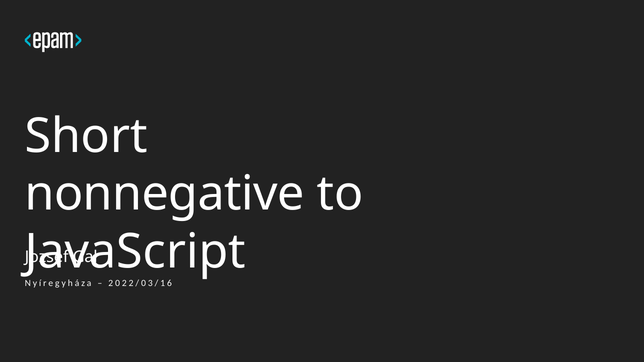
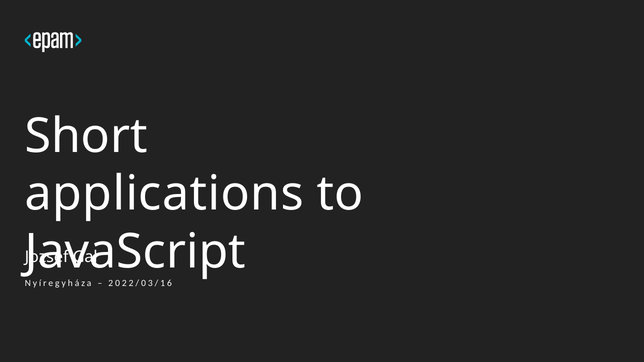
nonnegative: nonnegative -> applications (164, 194)
